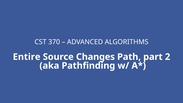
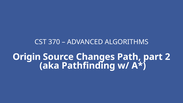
Entire: Entire -> Origin (27, 57)
